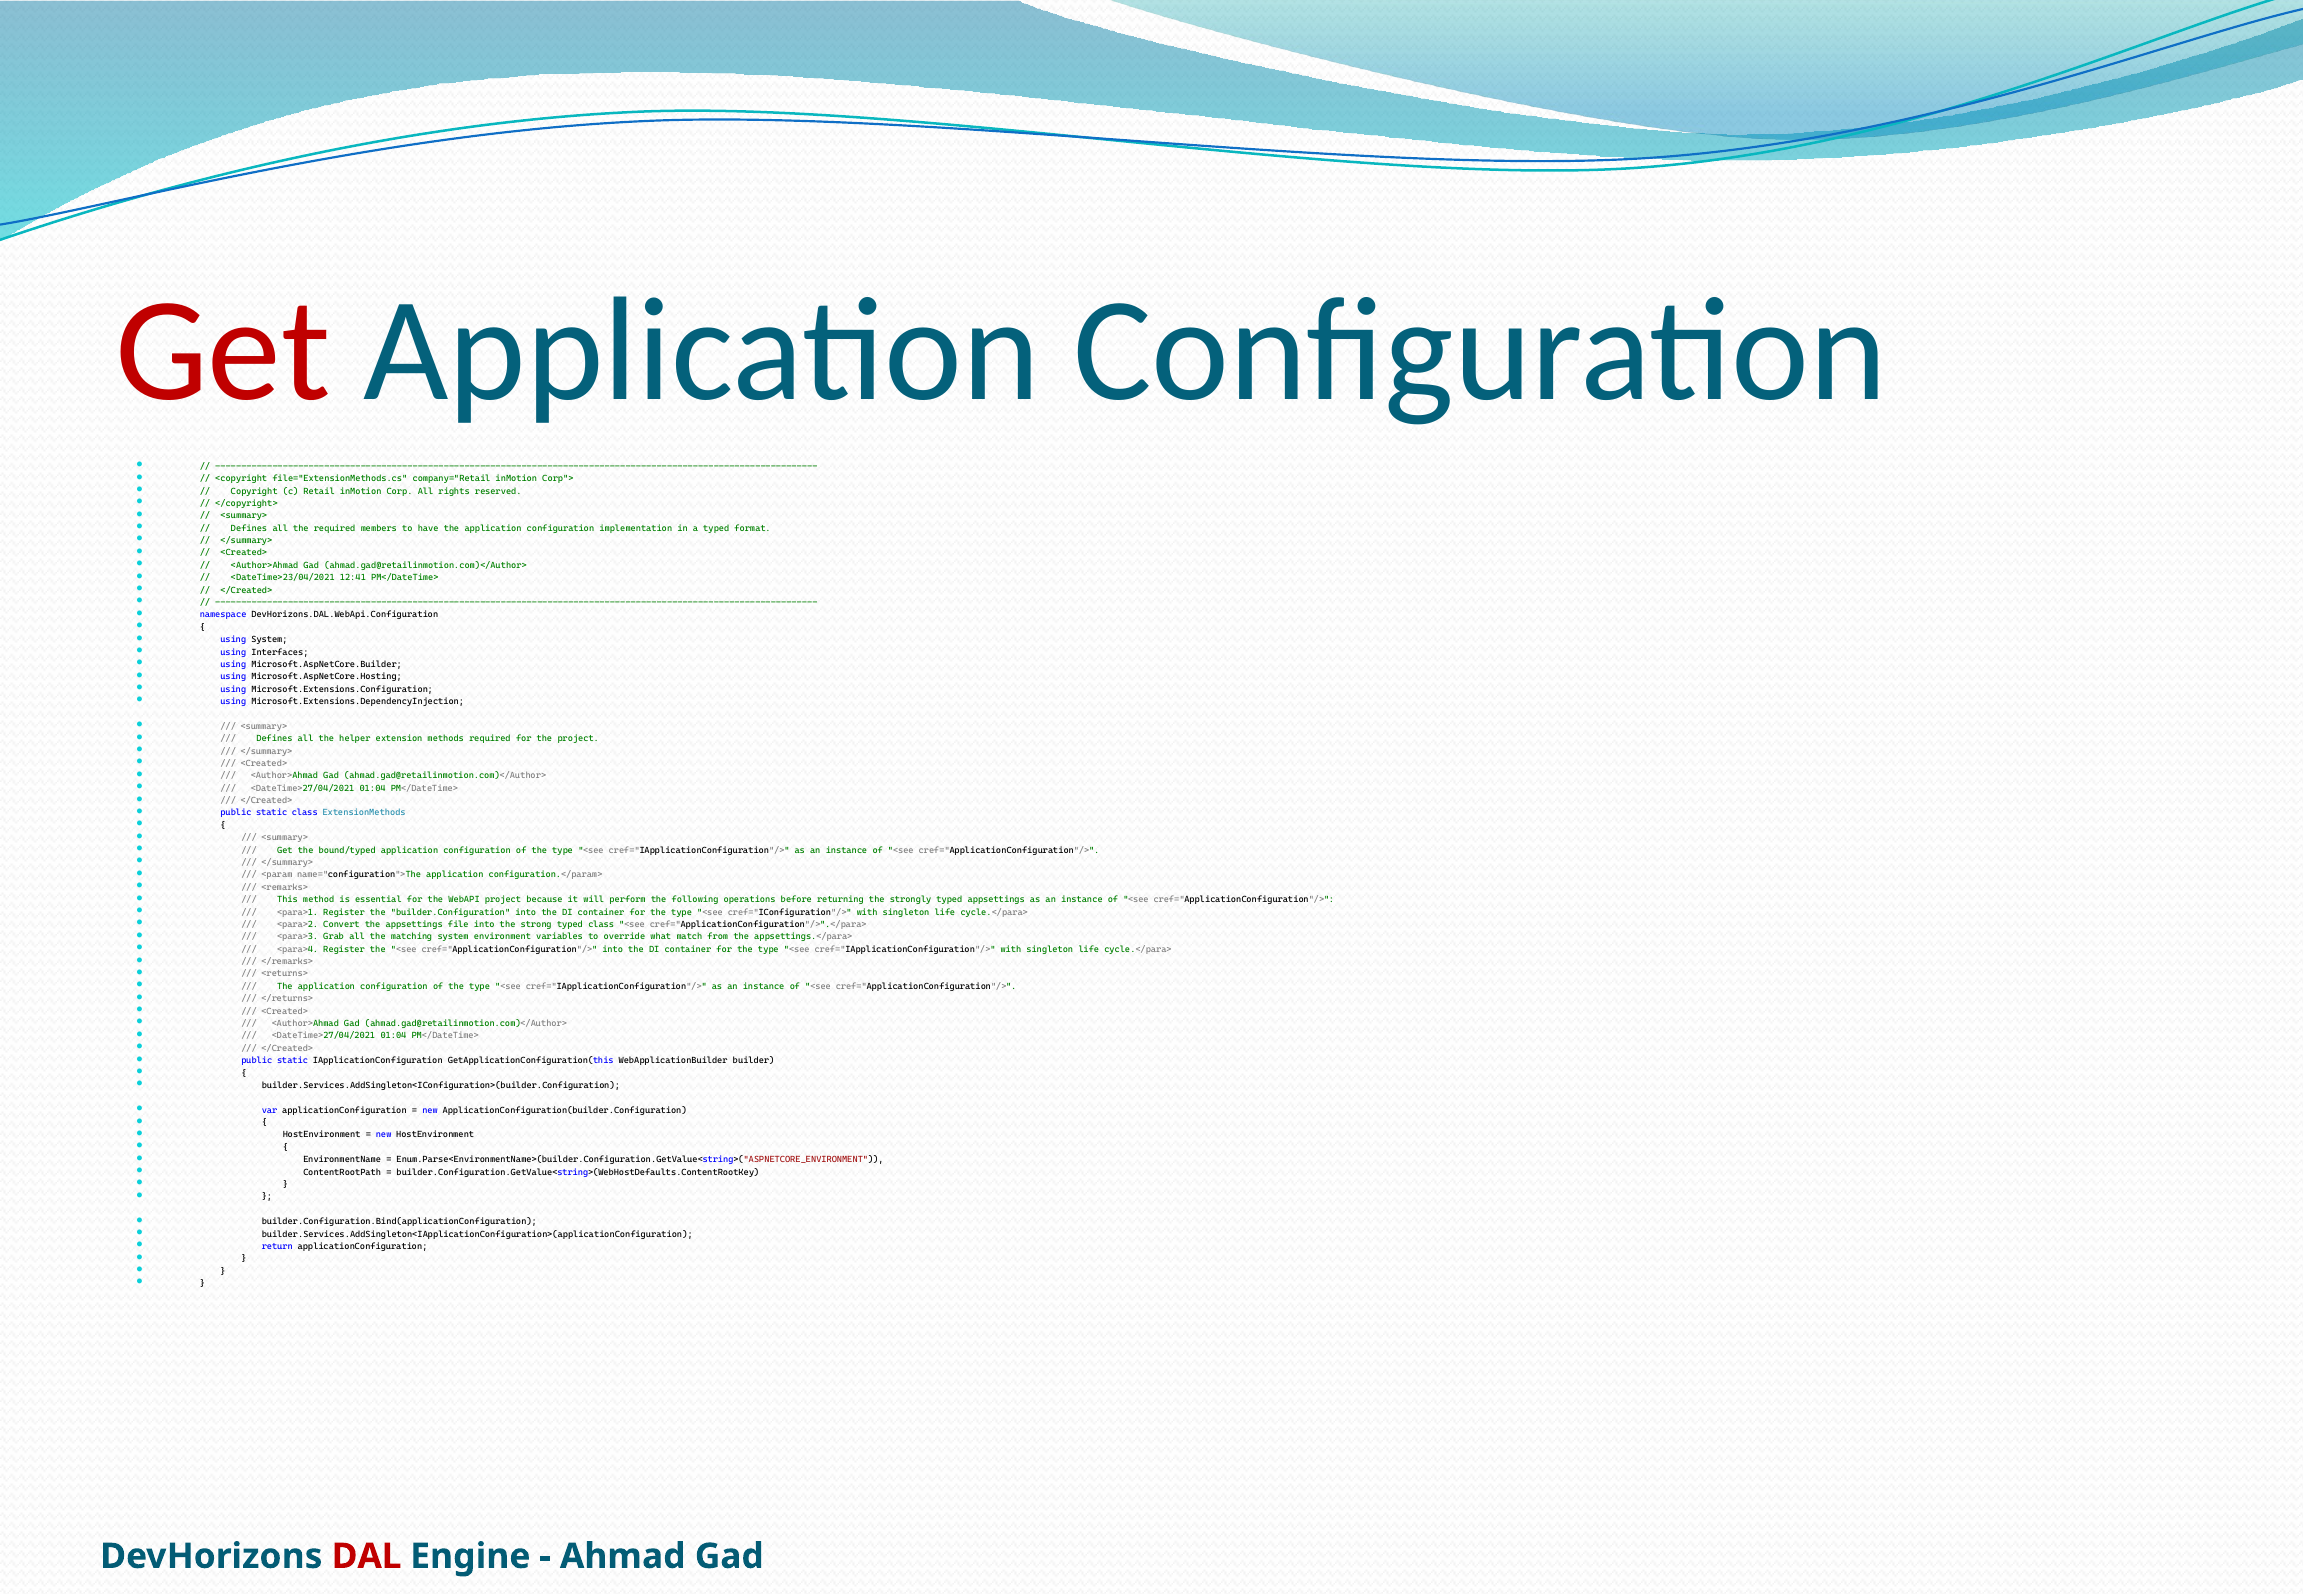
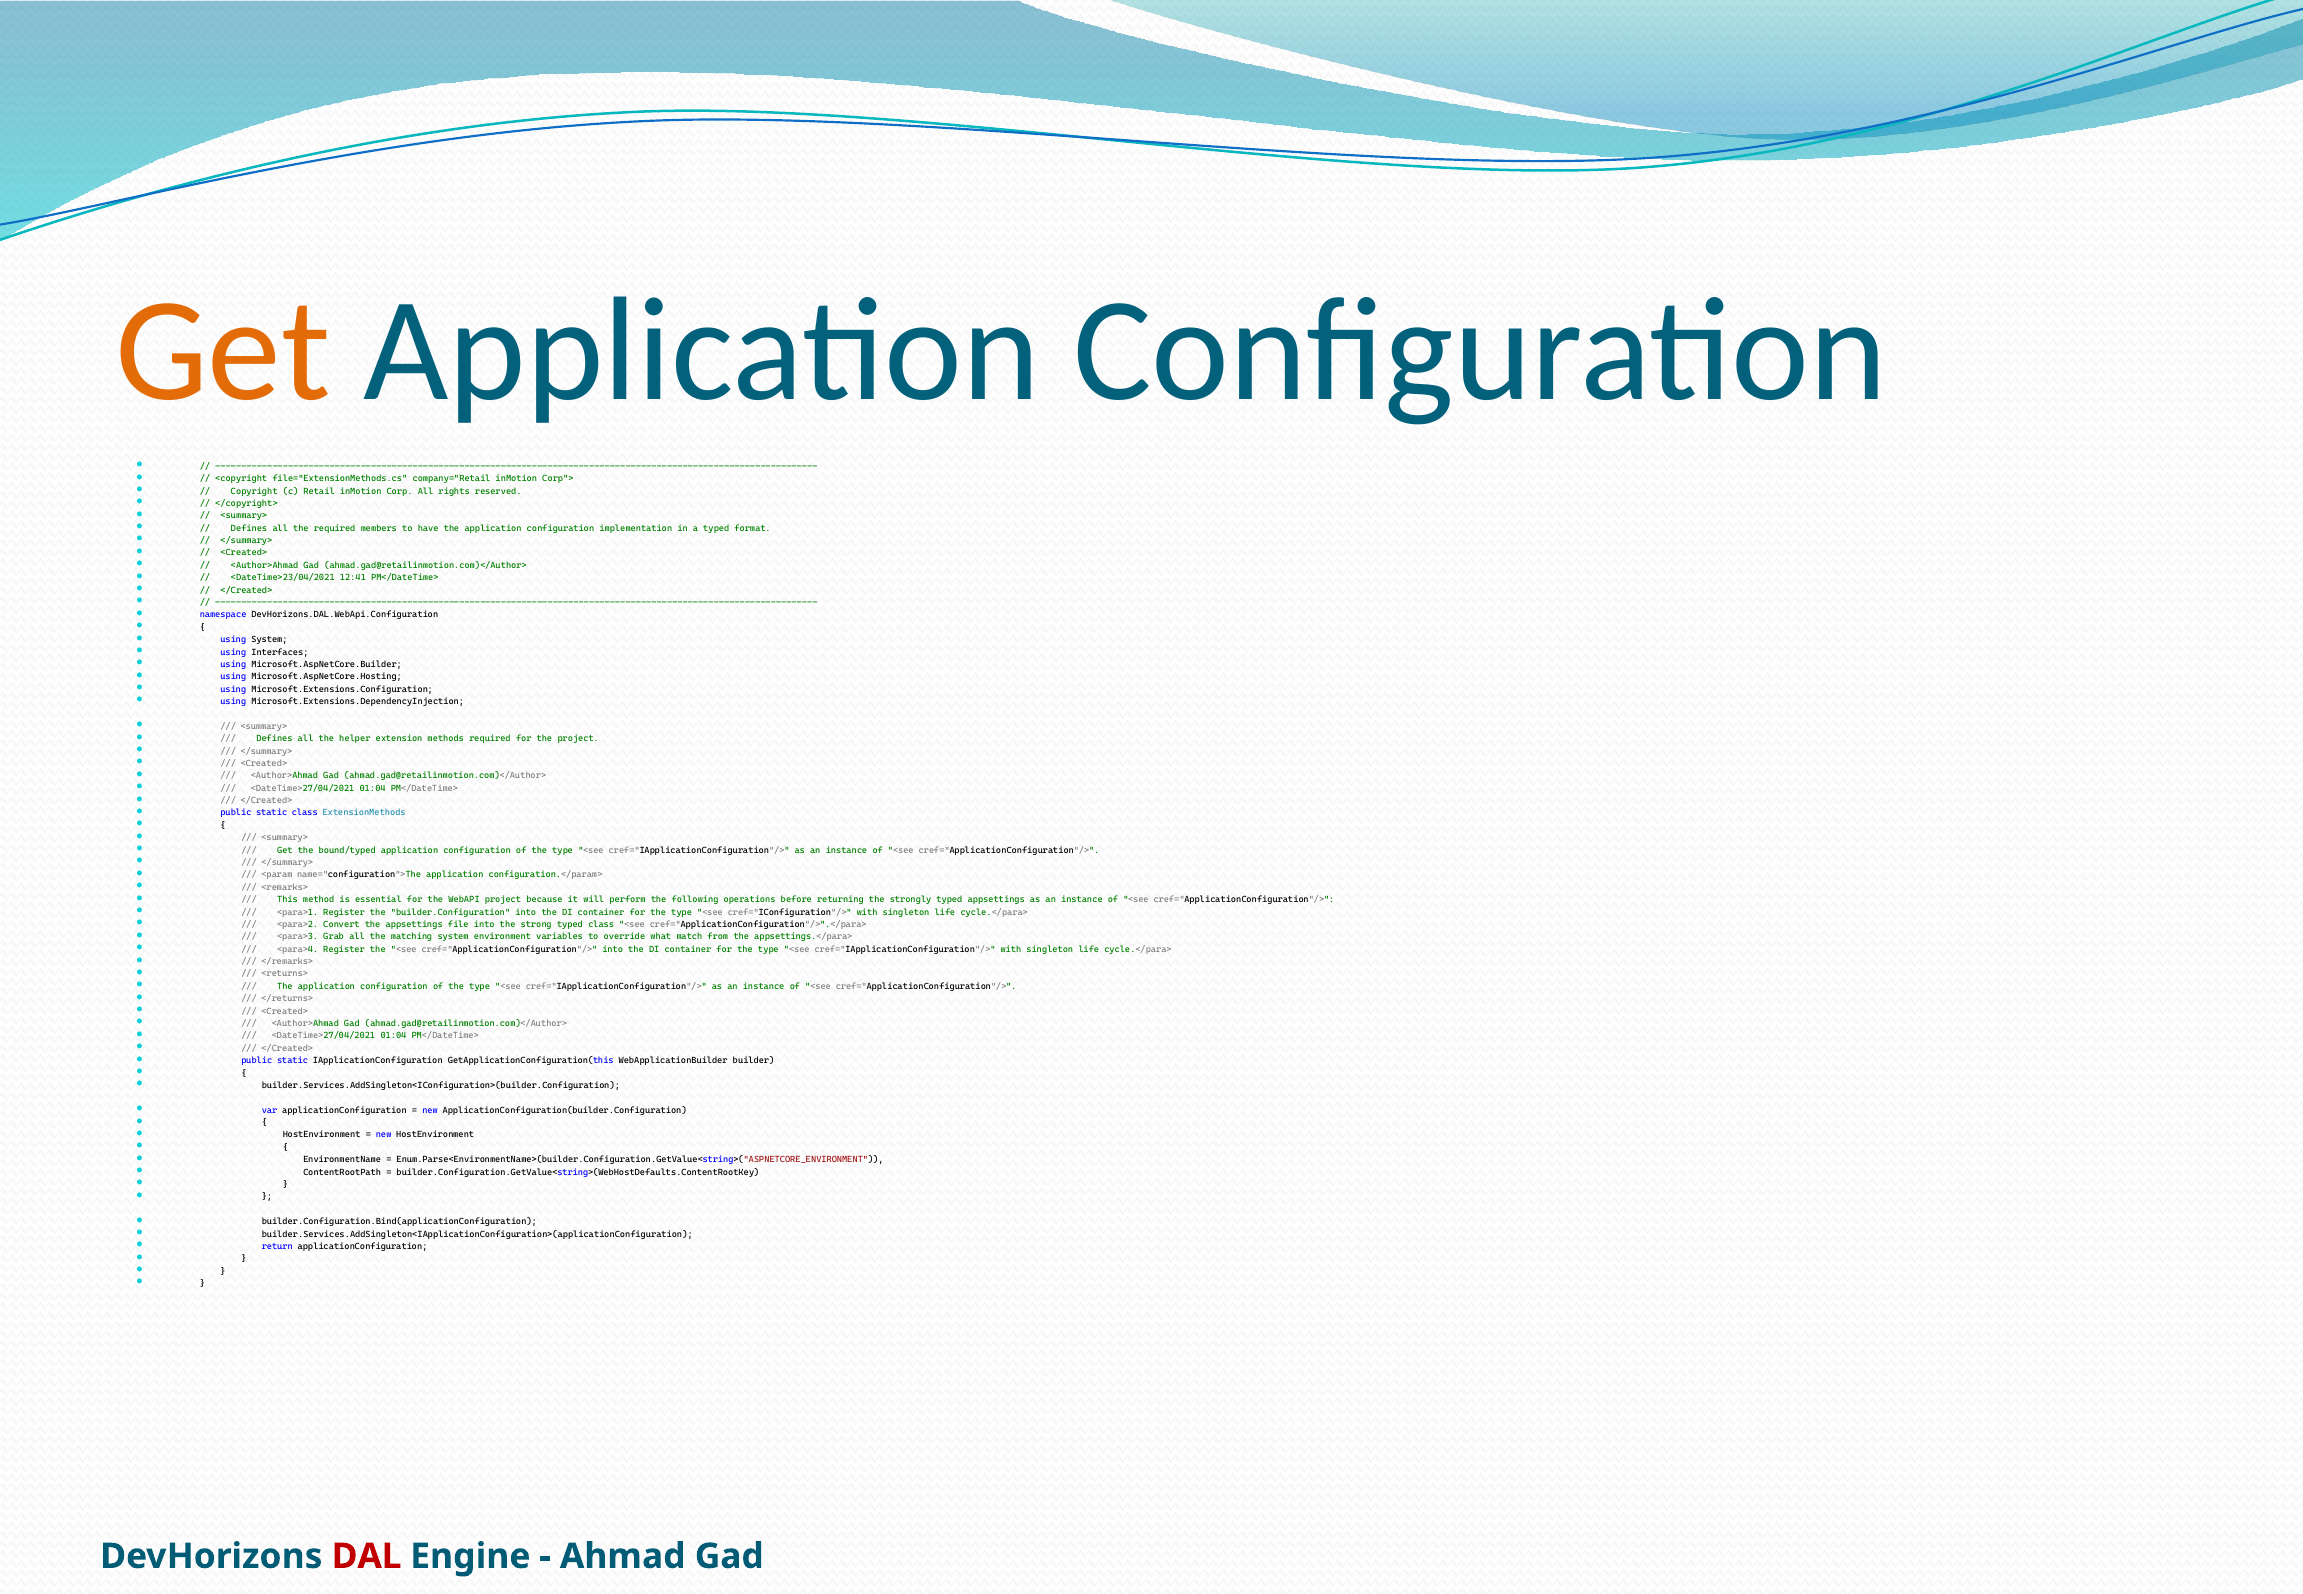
Get colour: red -> orange (223, 351)
